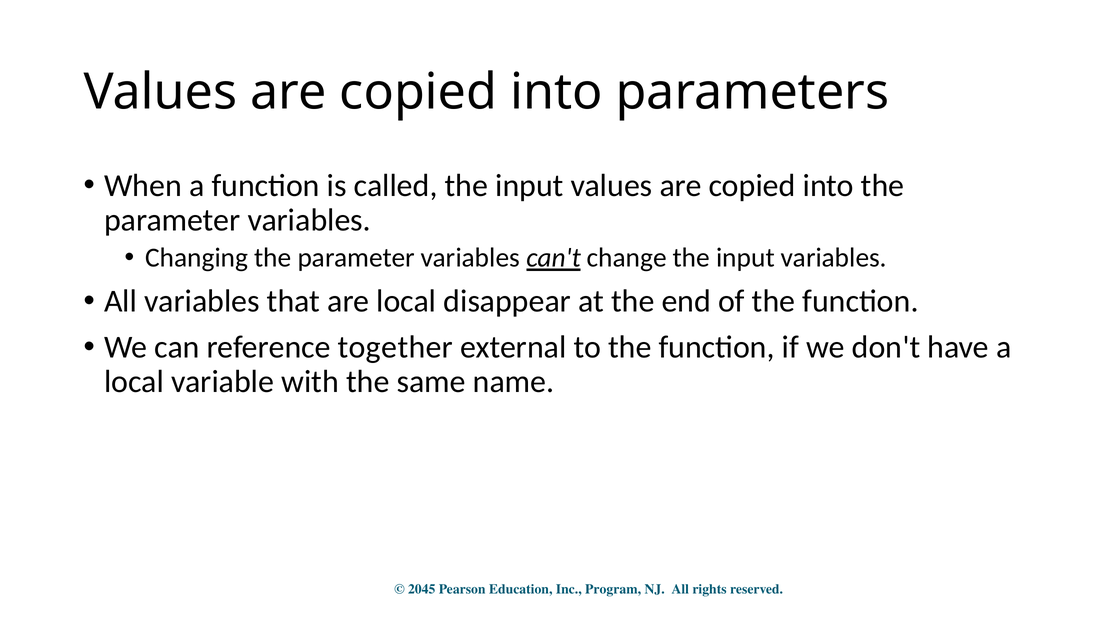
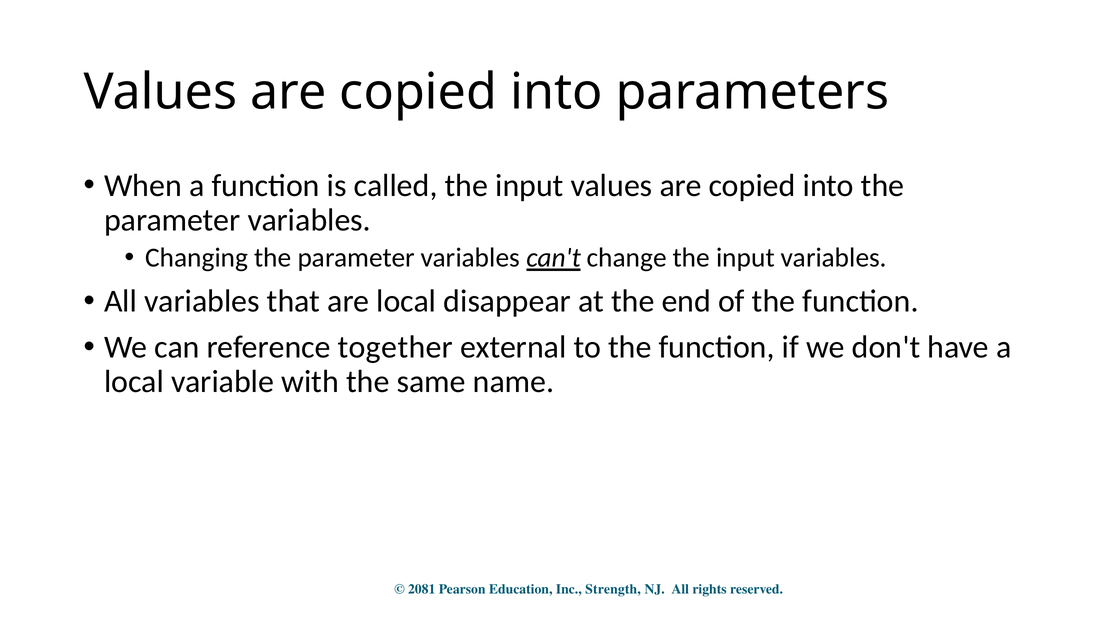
2045: 2045 -> 2081 (422, 589)
Program: Program -> Strength (613, 589)
